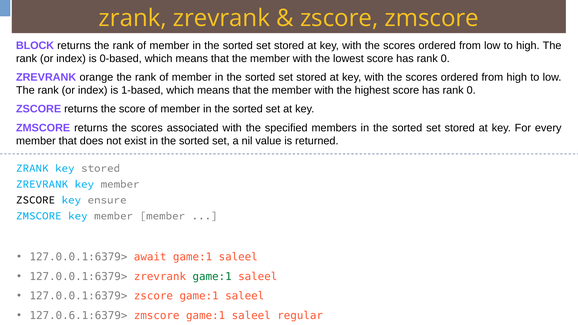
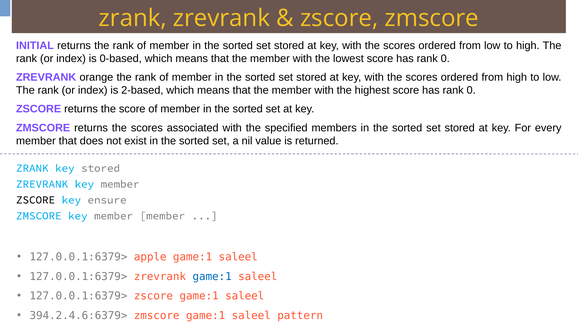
BLOCK: BLOCK -> INITIAL (35, 46)
1-based: 1-based -> 2-based (142, 90)
await: await -> apple (150, 257)
game:1 colour: green -> blue (212, 277)
127.0.6.1:6379>: 127.0.6.1:6379> -> 394.2.4.6:6379> (78, 316)
regular: regular -> pattern (300, 316)
